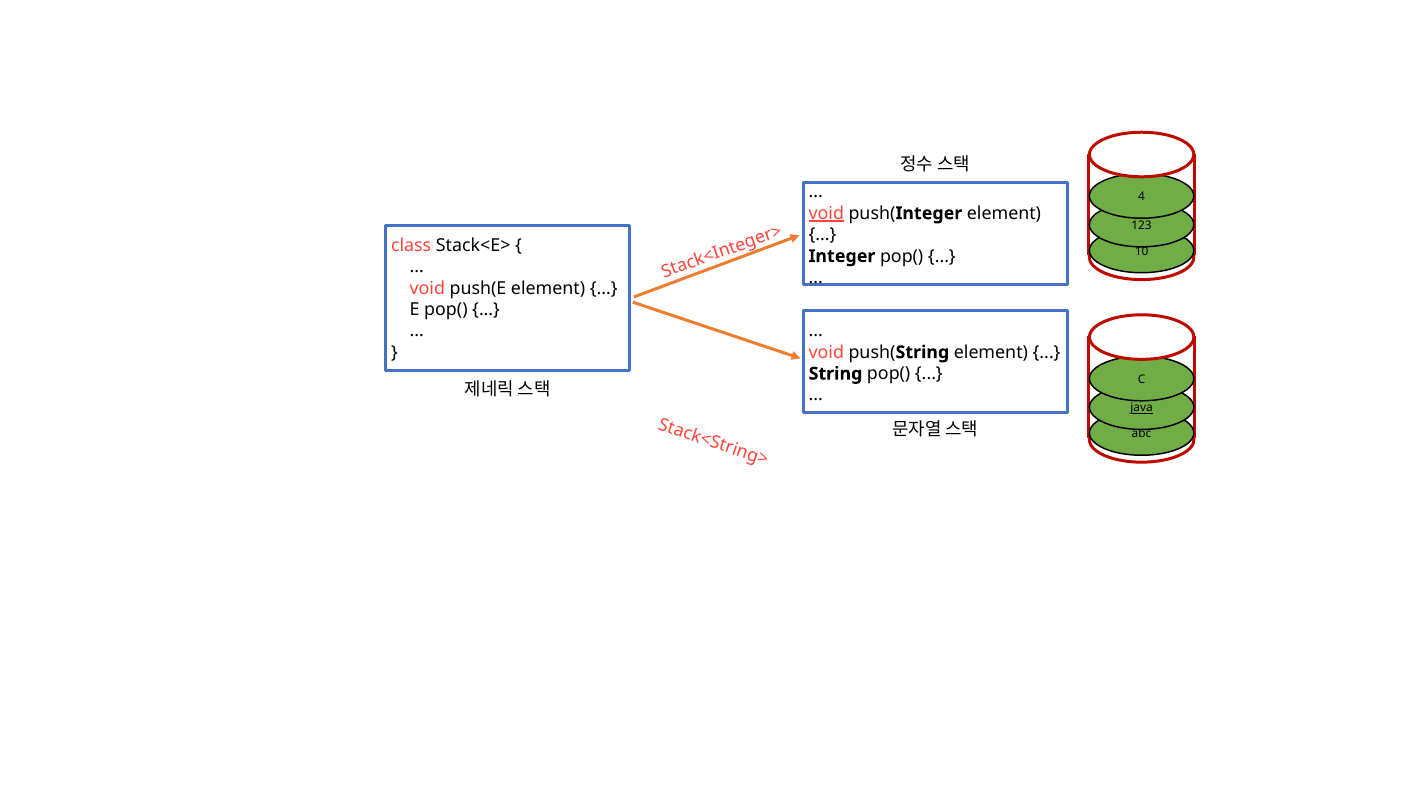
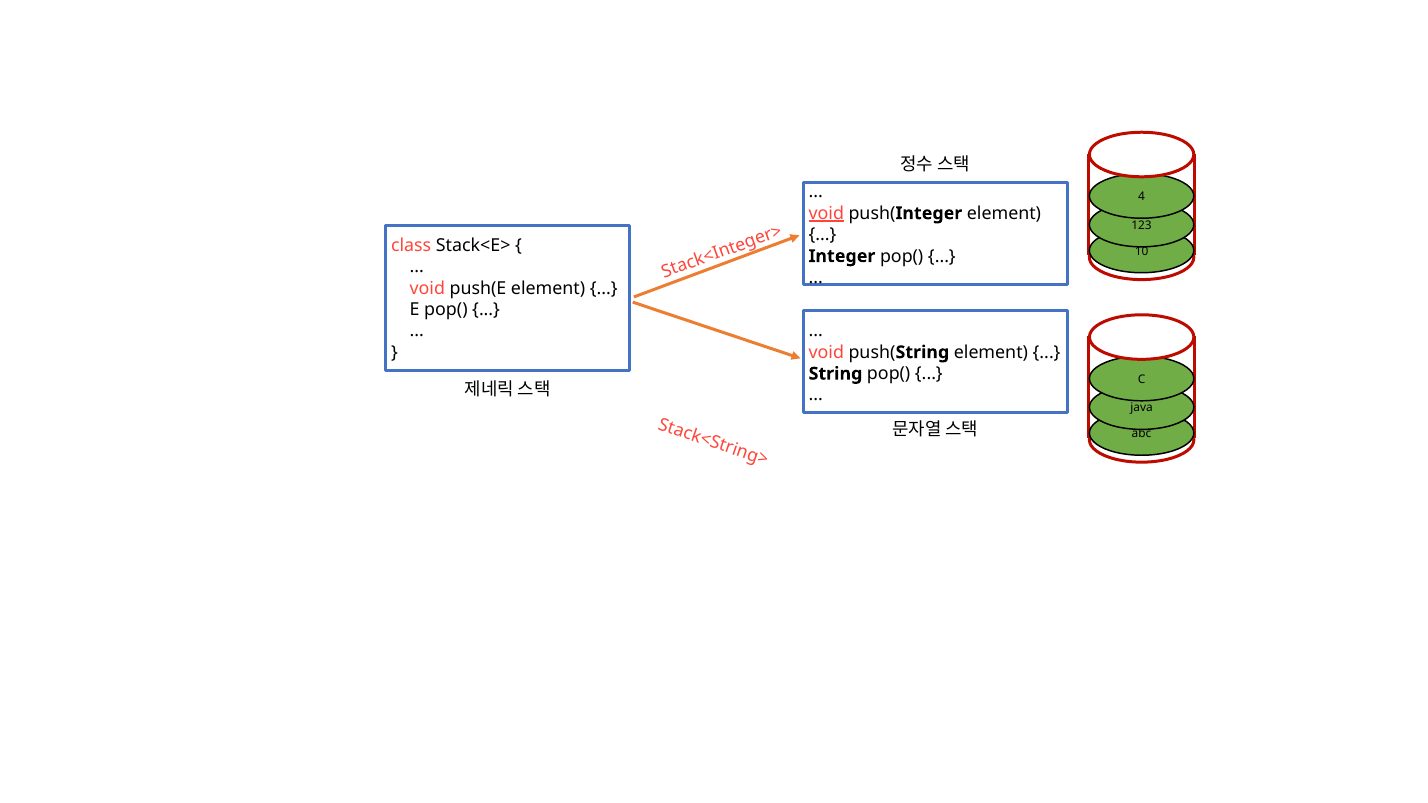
java underline: present -> none (1142, 408)
